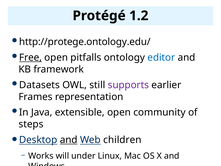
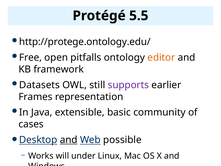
1.2: 1.2 -> 5.5 (139, 16)
Free underline: present -> none (30, 57)
editor colour: blue -> orange (161, 57)
extensible open: open -> basic (119, 112)
steps: steps -> cases (31, 124)
children: children -> possible (122, 140)
